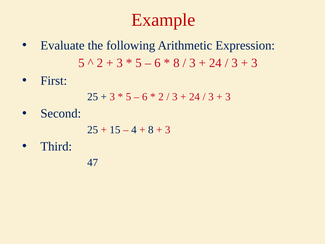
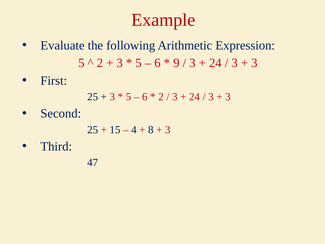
8: 8 -> 9 (176, 63)
